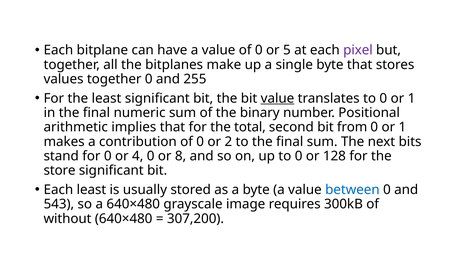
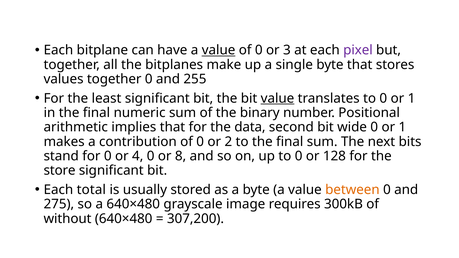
value underline: none -> present (219, 50)
5: 5 -> 3 (287, 50)
total: total -> data (250, 127)
from: from -> wide (352, 127)
Each least: least -> total (91, 190)
between colour: blue -> orange (352, 190)
543: 543 -> 275 (59, 204)
